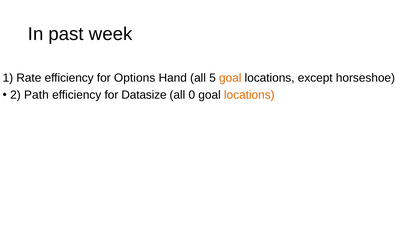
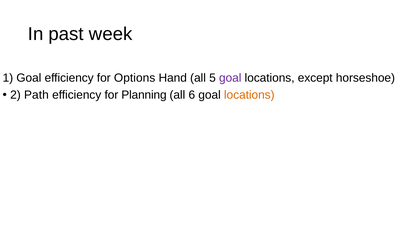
1 Rate: Rate -> Goal (29, 78)
goal colour: orange -> purple (230, 78)
Datasize: Datasize -> Planning (144, 95)
0: 0 -> 6 (192, 95)
